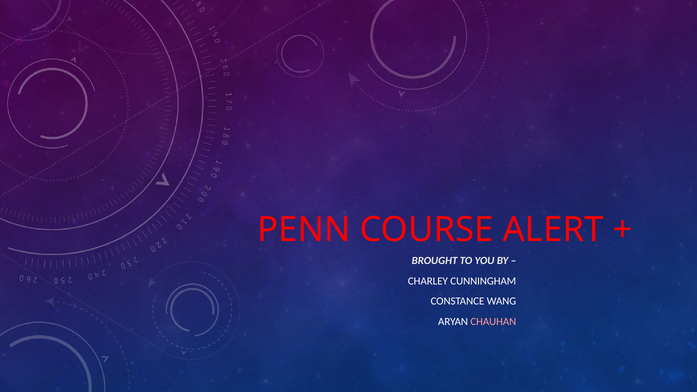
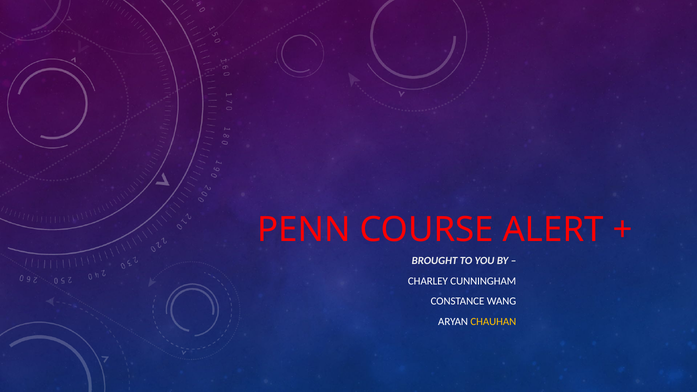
CHAUHAN colour: pink -> yellow (493, 322)
